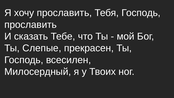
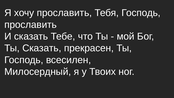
Ты Слепые: Слепые -> Сказать (42, 48)
